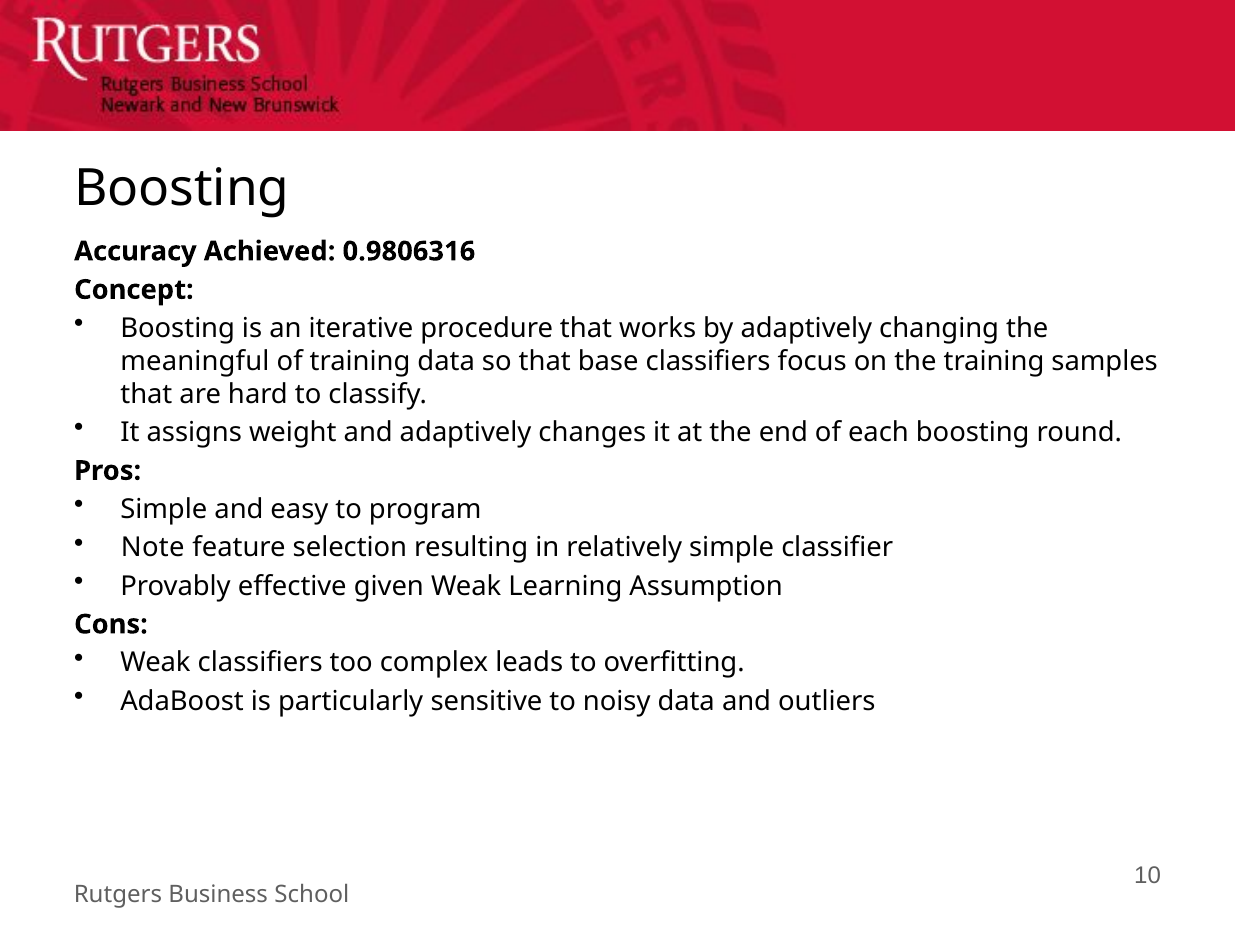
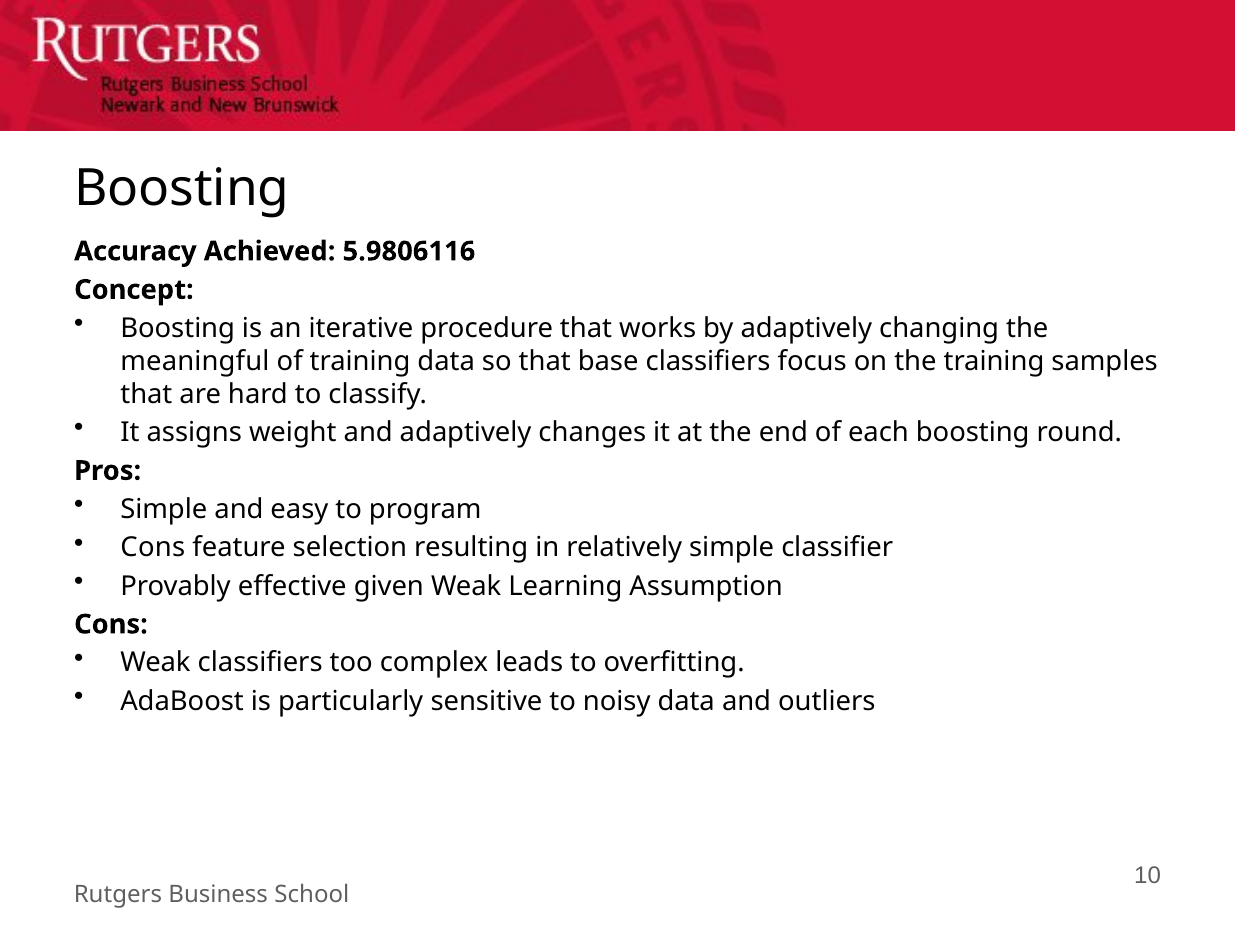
0.9806316: 0.9806316 -> 5.9806116 (409, 251)
Note: Note -> Cons (153, 548)
